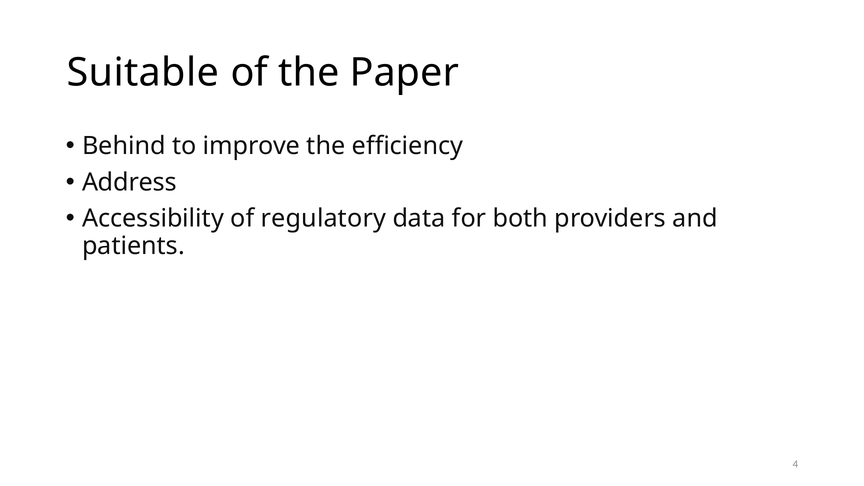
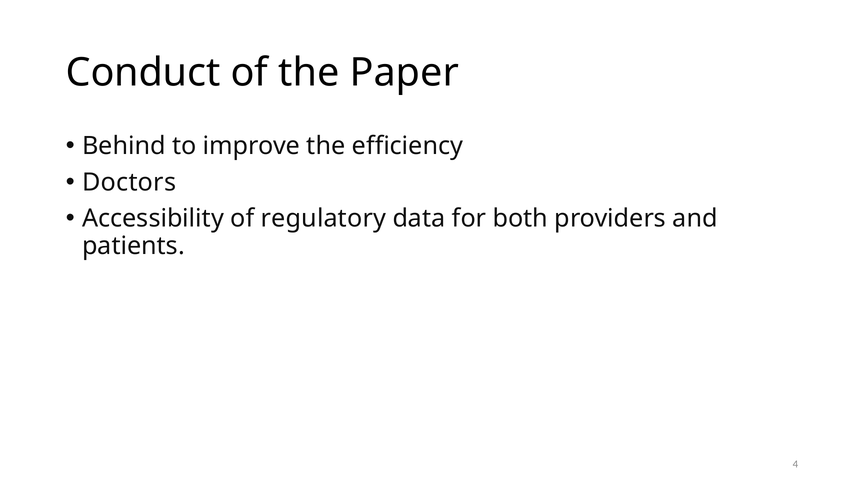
Suitable: Suitable -> Conduct (143, 73)
Address: Address -> Doctors (129, 182)
